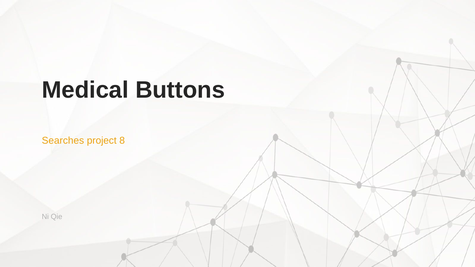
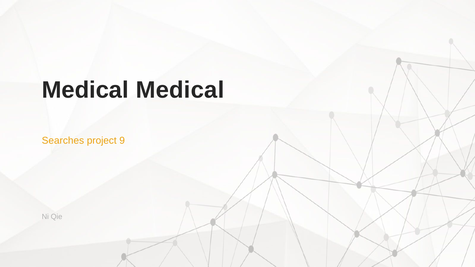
Medical Buttons: Buttons -> Medical (180, 90)
8: 8 -> 9 (122, 141)
